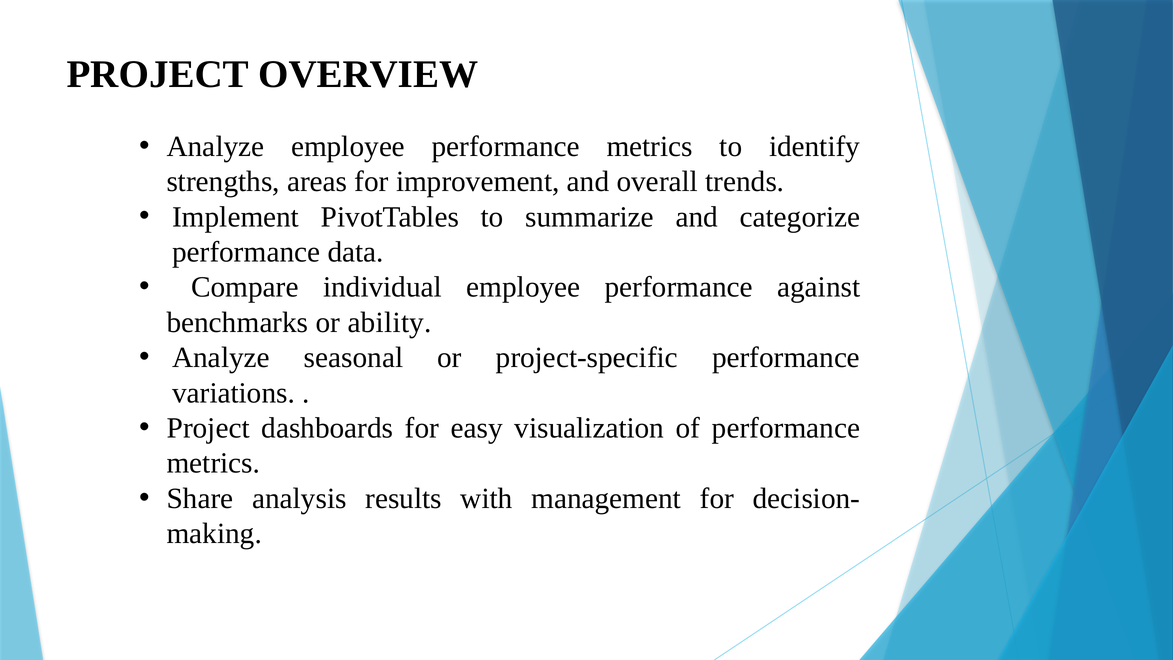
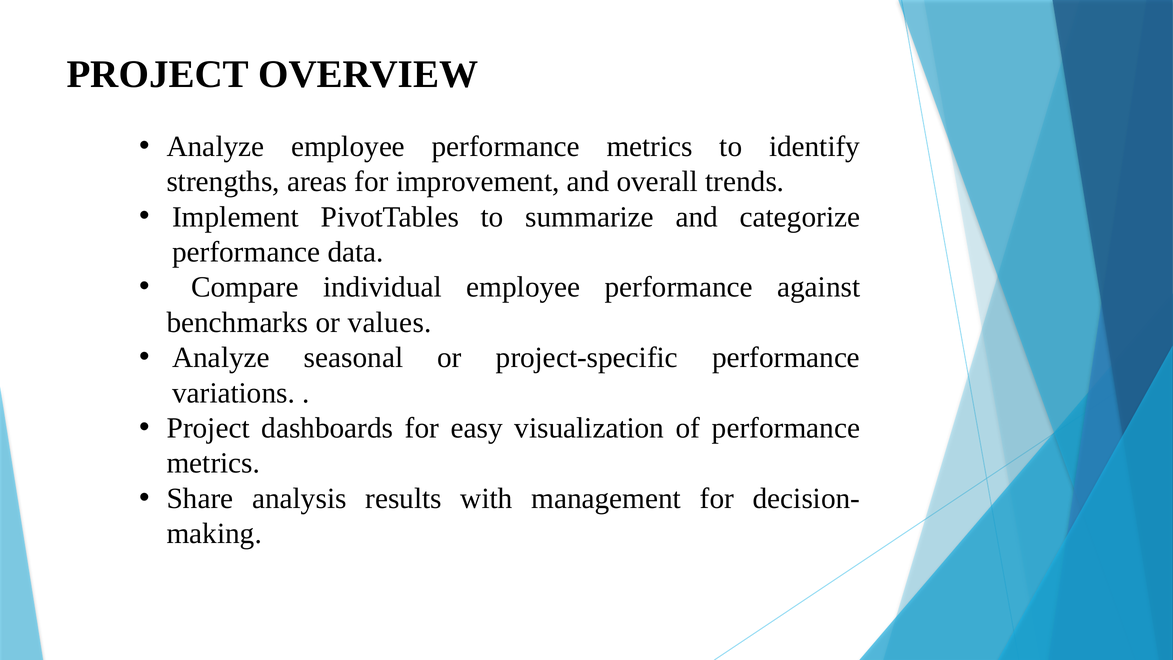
ability: ability -> values (390, 322)
